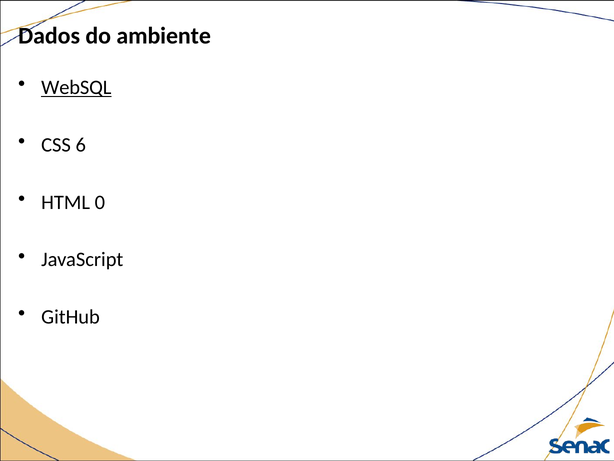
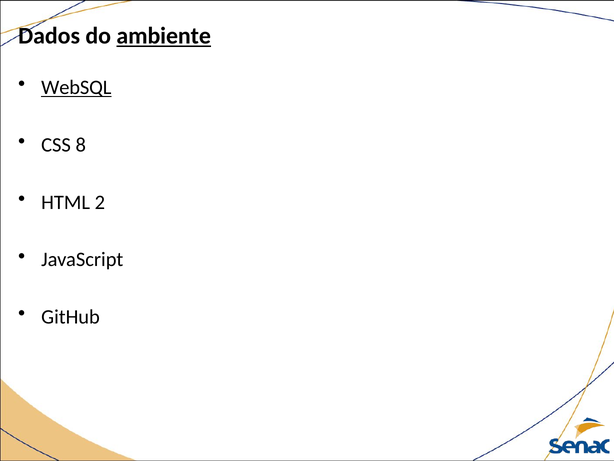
ambiente underline: none -> present (164, 36)
6: 6 -> 8 (81, 145)
0: 0 -> 2 (100, 202)
